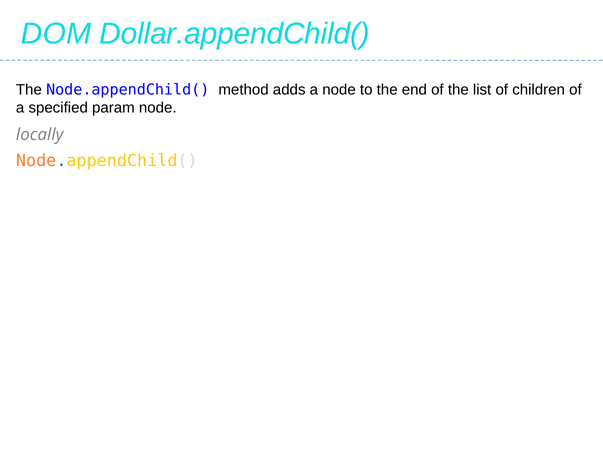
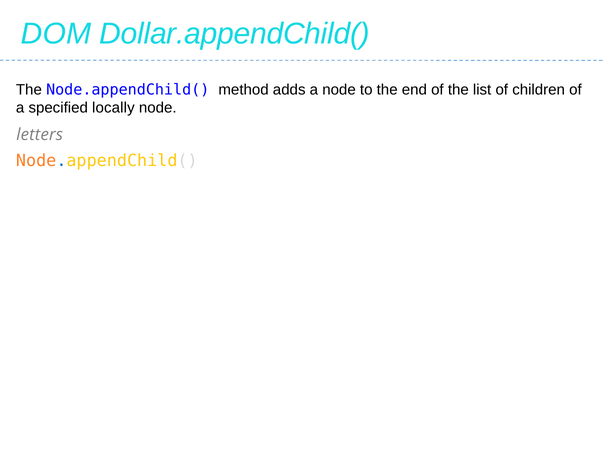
param: param -> locally (113, 108)
locally: locally -> letters (40, 135)
